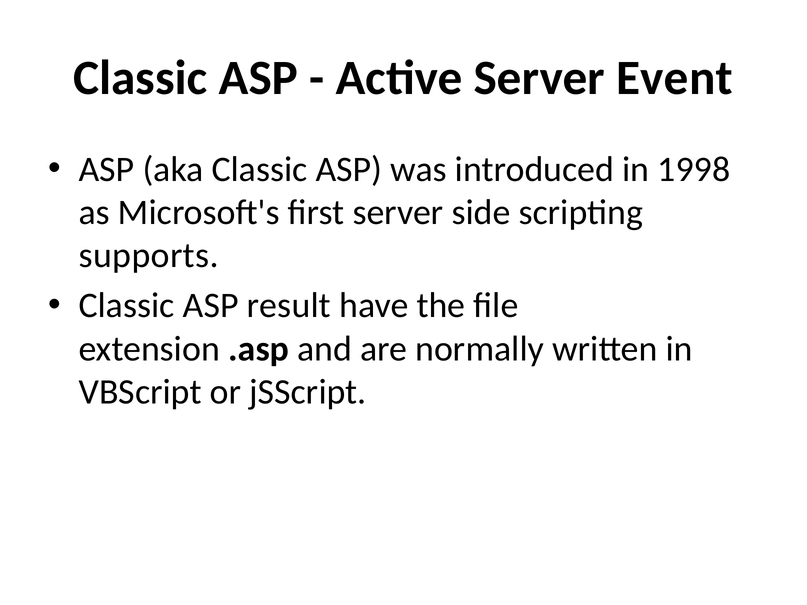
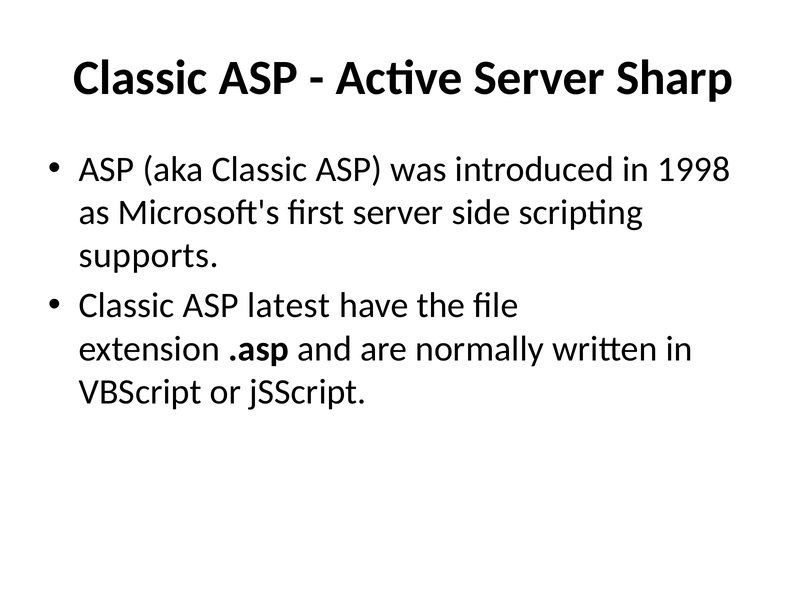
Event: Event -> Sharp (675, 78)
result: result -> latest (289, 306)
